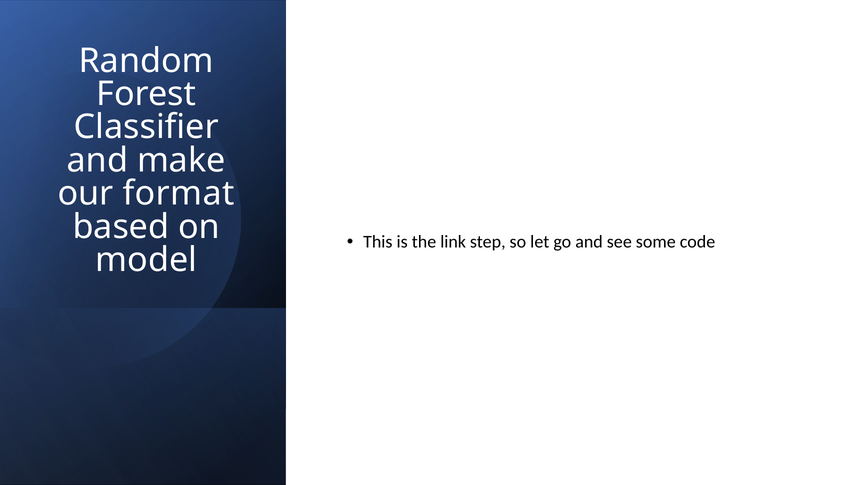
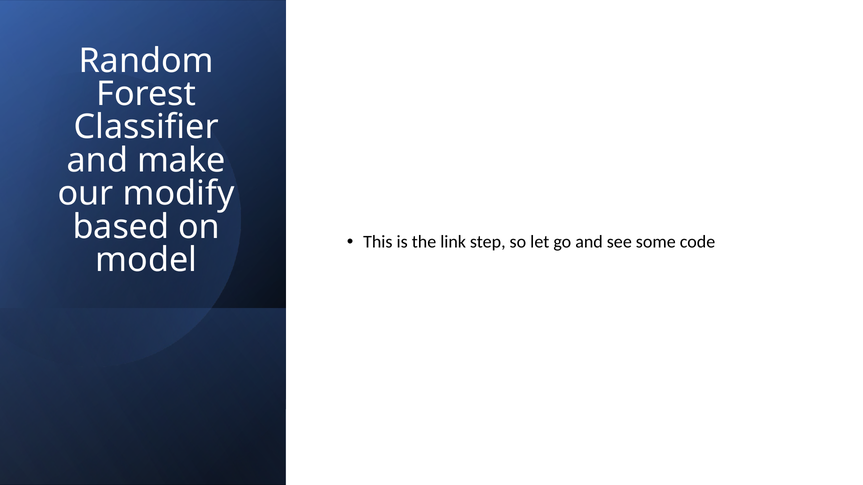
format: format -> modify (179, 194)
